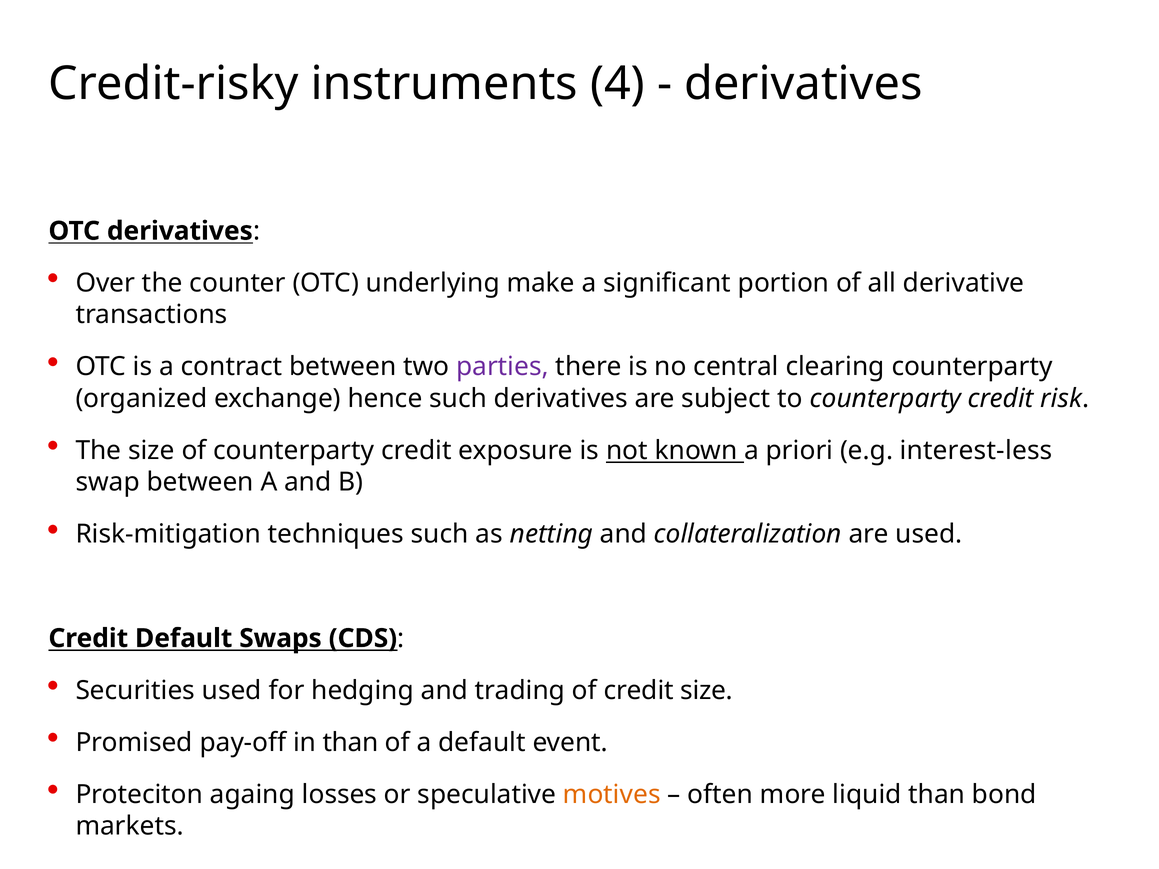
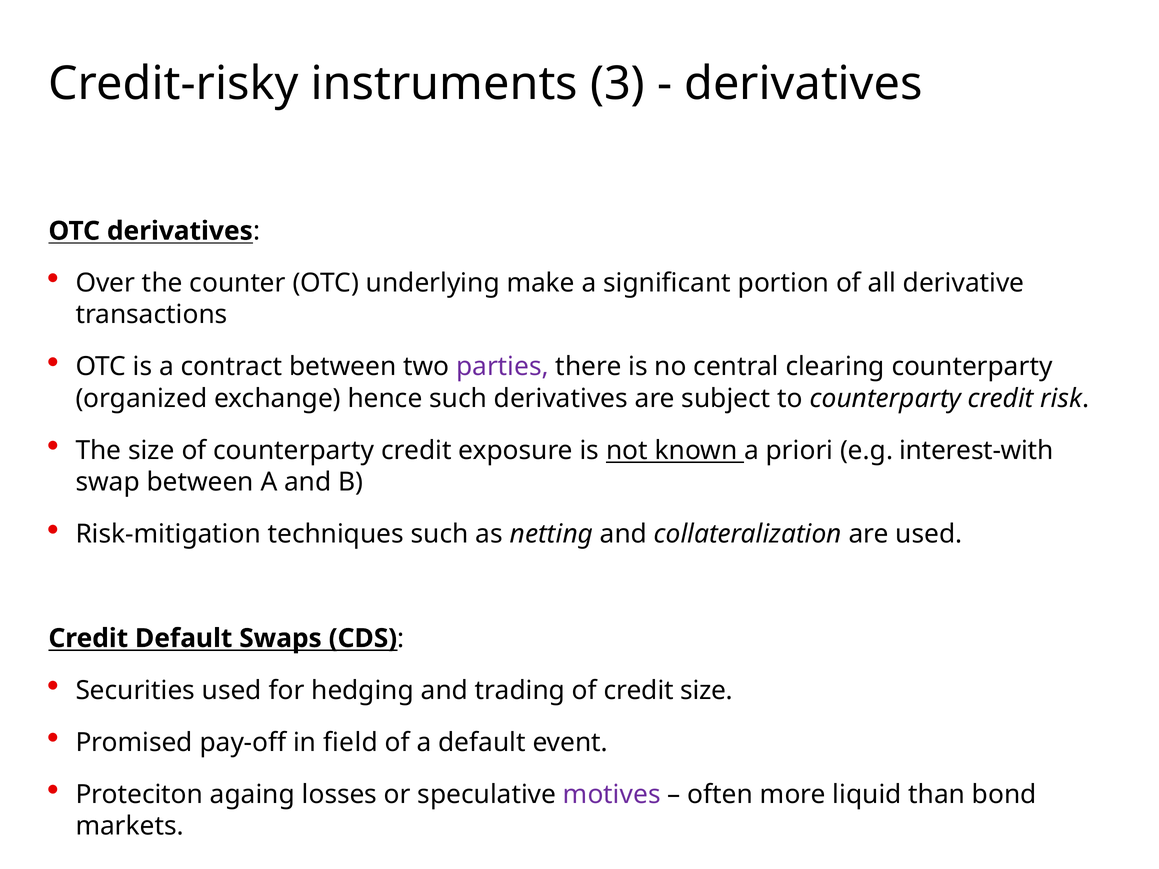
4: 4 -> 3 (617, 84)
interest-less: interest-less -> interest-with (976, 451)
in than: than -> field (350, 743)
motives colour: orange -> purple (612, 795)
